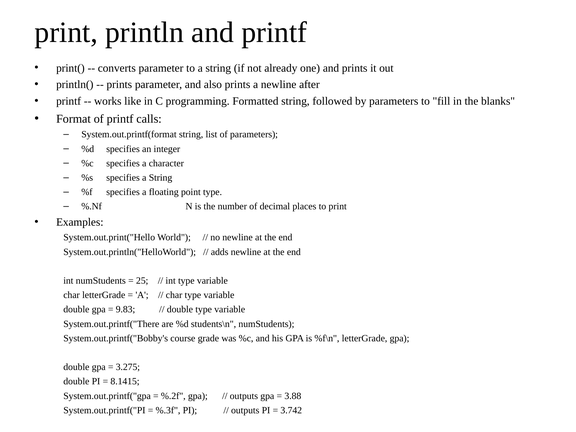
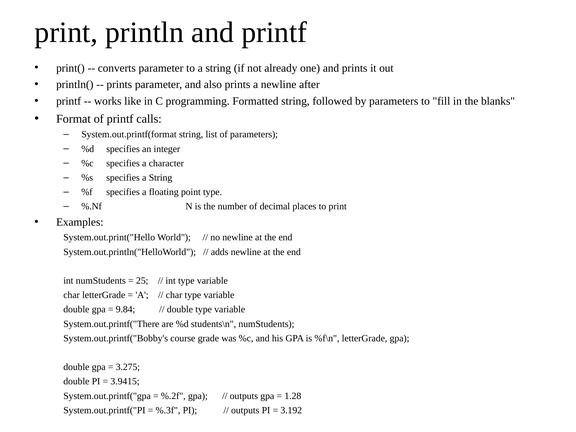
9.83: 9.83 -> 9.84 (125, 309)
8.1415: 8.1415 -> 3.9415 (125, 381)
3.88: 3.88 -> 1.28 (293, 396)
3.742: 3.742 -> 3.192 (291, 410)
